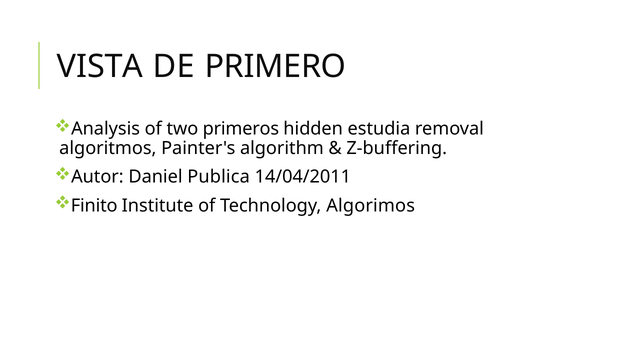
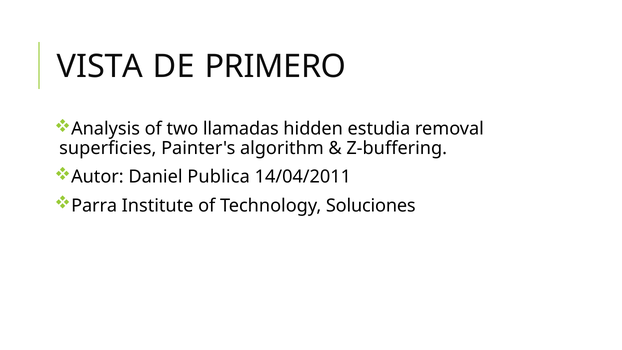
primeros: primeros -> llamadas (241, 129)
algoritmos: algoritmos -> superficies (108, 148)
Finito: Finito -> Parra (94, 205)
Algorimos: Algorimos -> Soluciones (371, 205)
